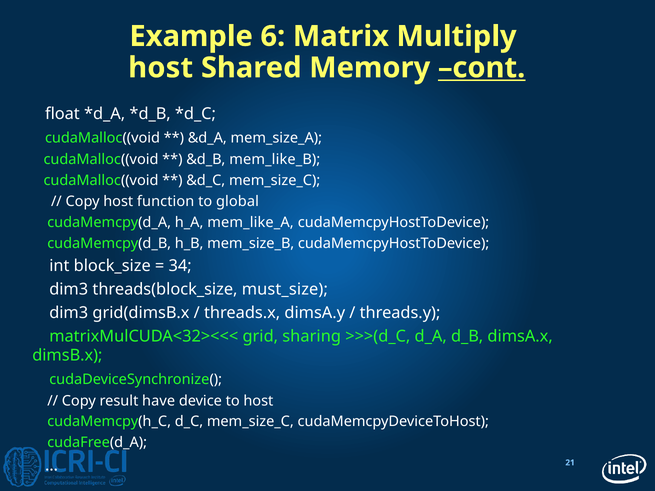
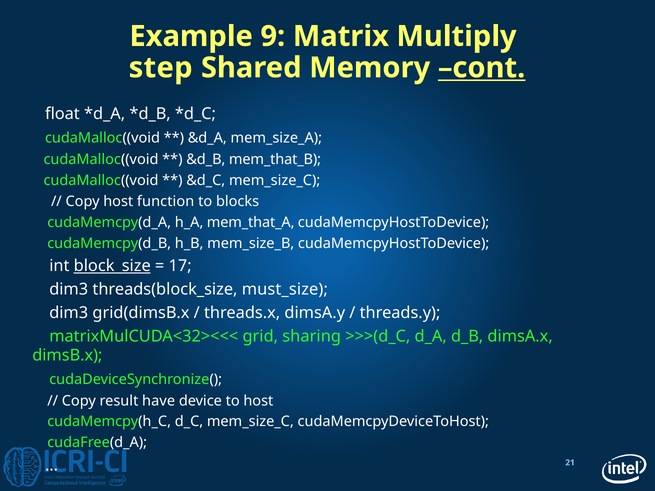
6: 6 -> 9 (273, 36)
host: host -> step (161, 68)
mem_like_B: mem_like_B -> mem_that_B (275, 160)
global: global -> blocks (238, 201)
mem_like_A: mem_like_A -> mem_that_A (251, 222)
block_size underline: none -> present (112, 266)
34: 34 -> 17 (180, 266)
